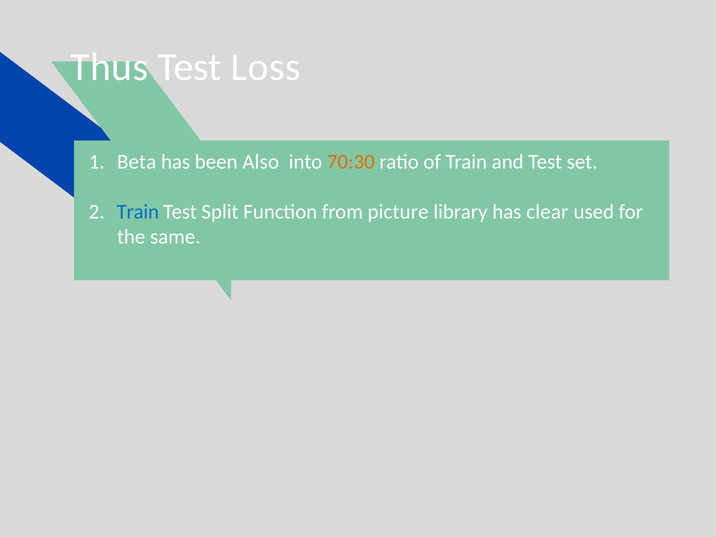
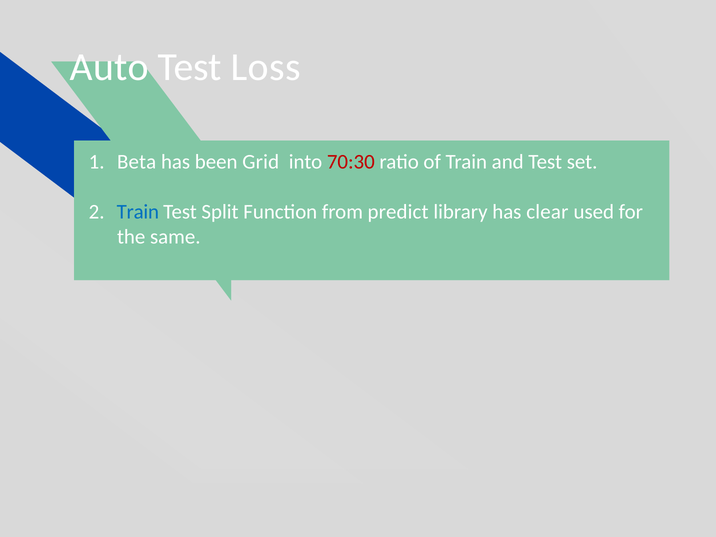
Thus: Thus -> Auto (109, 67)
Also: Also -> Grid (261, 162)
70:30 colour: orange -> red (351, 162)
picture: picture -> predict (398, 212)
